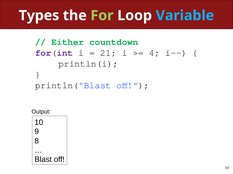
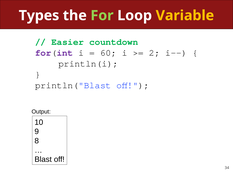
Variable colour: light blue -> yellow (185, 16)
Either: Either -> Easier (68, 42)
21: 21 -> 60 (108, 53)
4: 4 -> 2 (154, 53)
